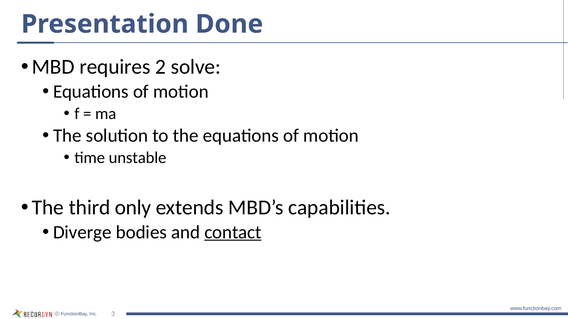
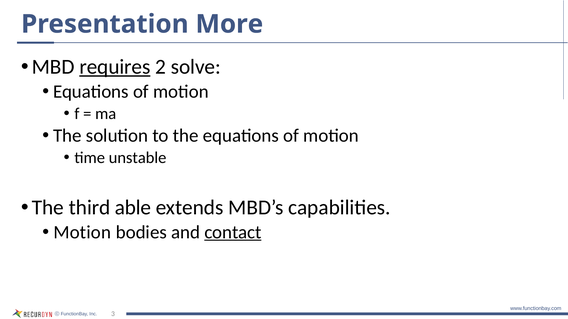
Done: Done -> More (229, 24)
requires underline: none -> present (115, 67)
only: only -> able (133, 208)
Diverge: Diverge -> Motion (82, 232)
